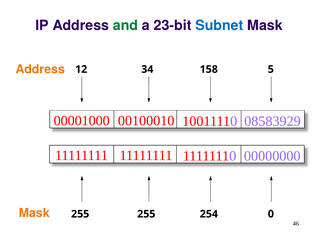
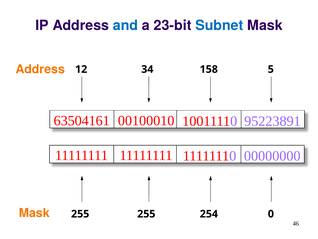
and colour: green -> blue (125, 25)
00001000: 00001000 -> 63504161 (82, 120)
08583929: 08583929 -> 95223891 (272, 121)
